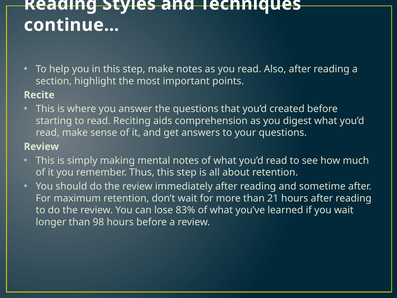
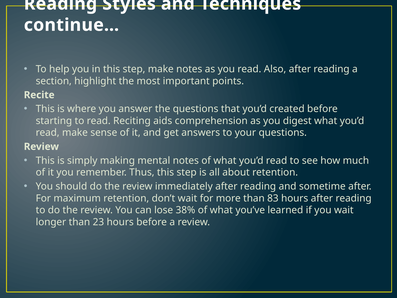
21: 21 -> 83 (273, 198)
83%: 83% -> 38% (185, 210)
98: 98 -> 23 (98, 222)
